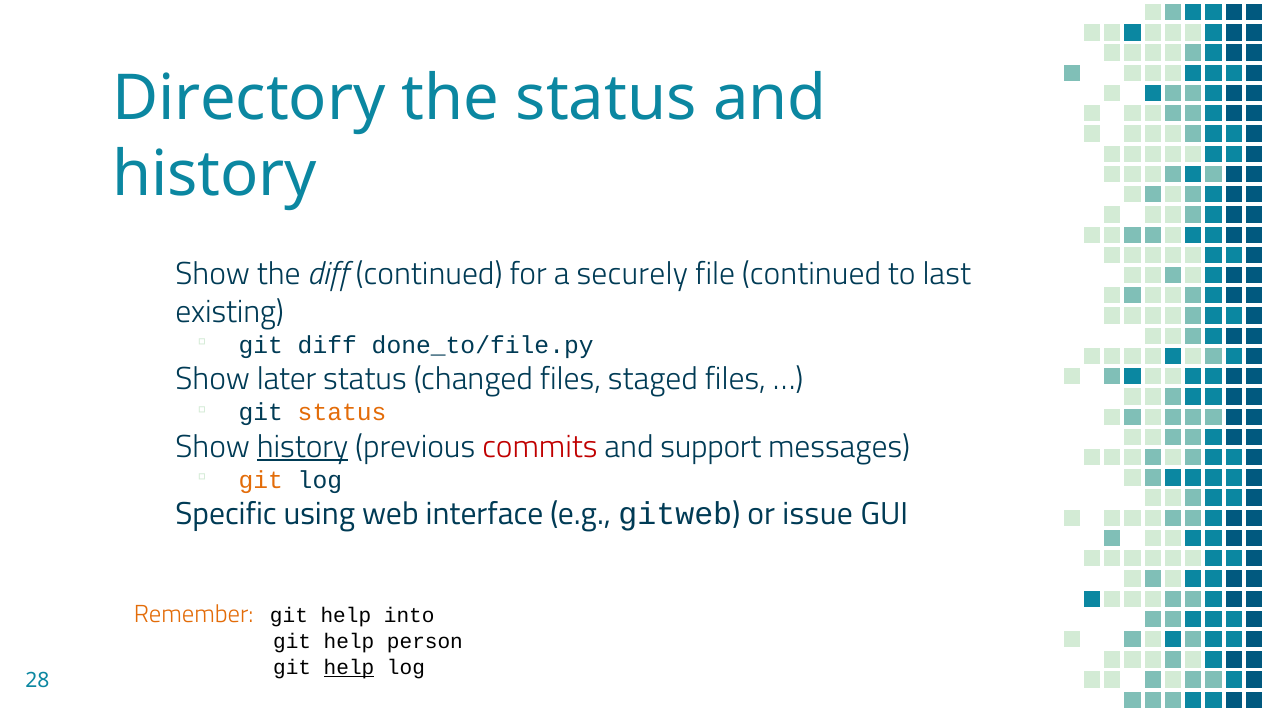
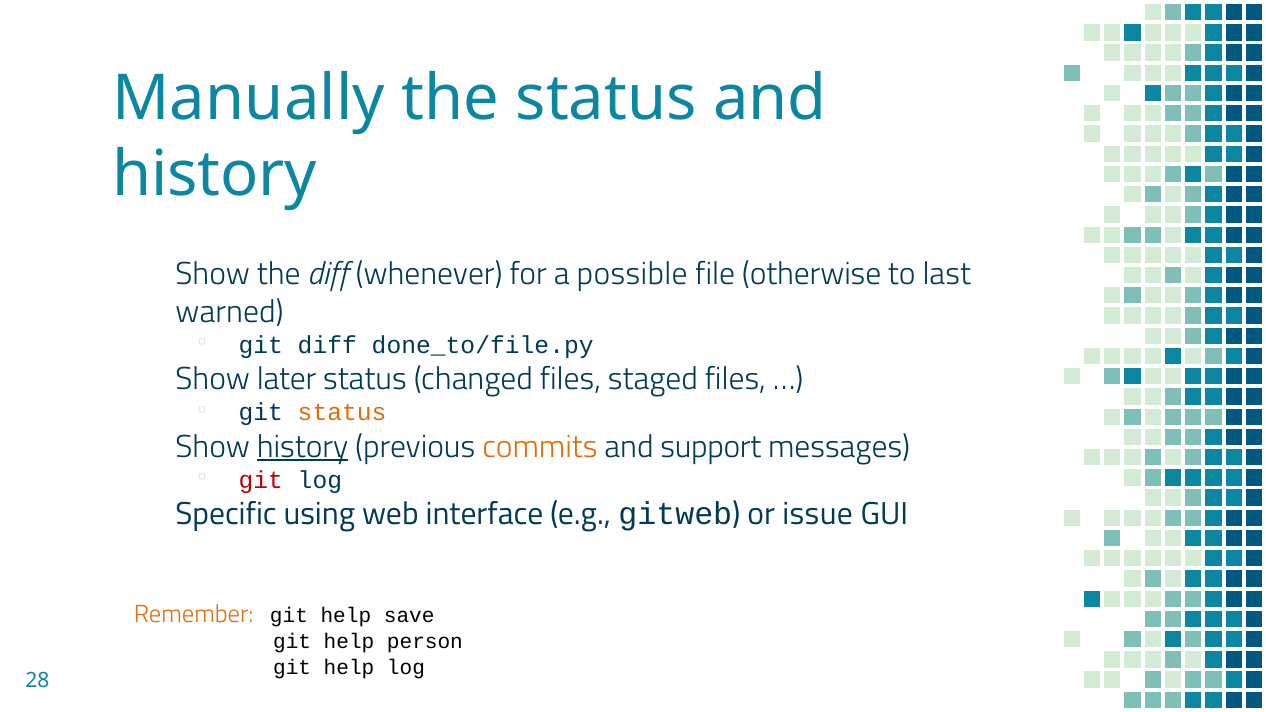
Directory: Directory -> Manually (249, 99)
diff continued: continued -> whenever (429, 274)
securely: securely -> possible (632, 274)
file continued: continued -> otherwise (812, 274)
existing: existing -> warned (230, 312)
commits colour: red -> orange (540, 447)
git colour: orange -> red (261, 480)
into: into -> save (409, 616)
help underline: present -> none (349, 667)
